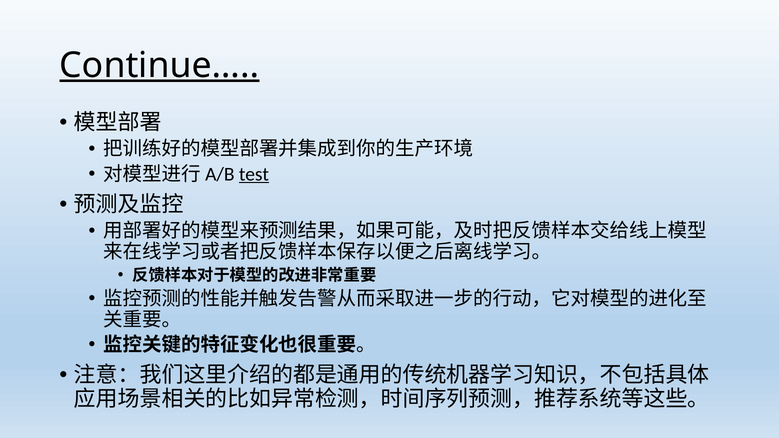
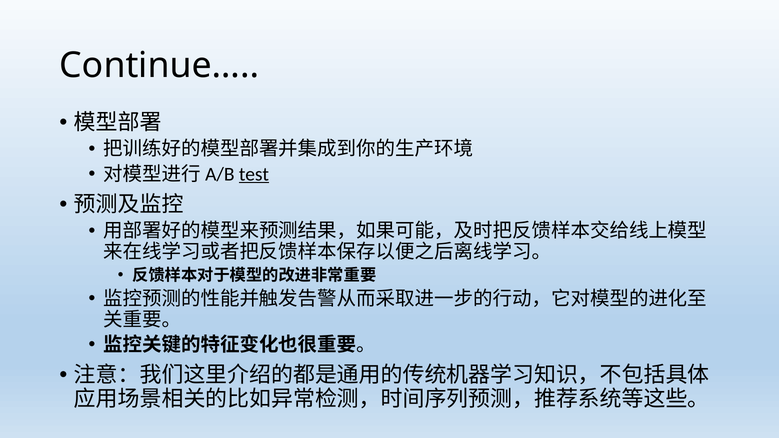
Continue… underline: present -> none (159, 65)
